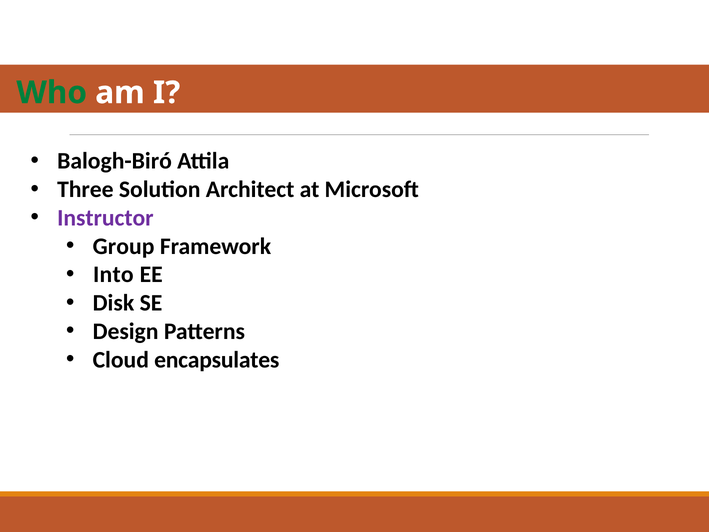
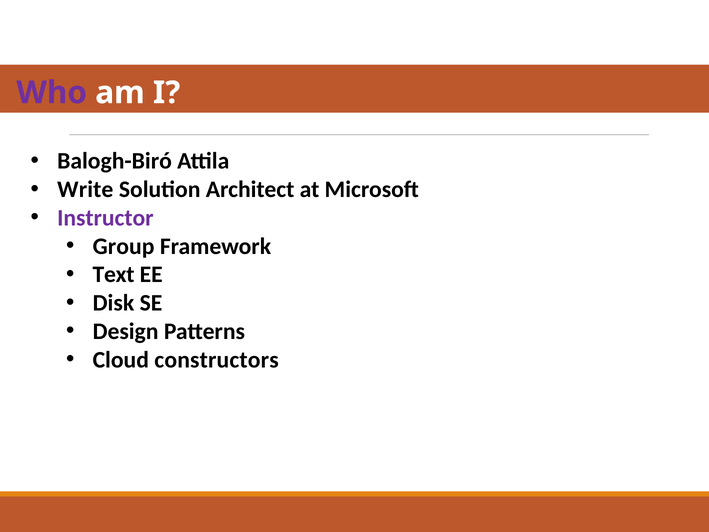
Who colour: green -> purple (52, 93)
Three: Three -> Write (85, 189)
Into: Into -> Text (114, 275)
encapsulates: encapsulates -> constructors (217, 360)
